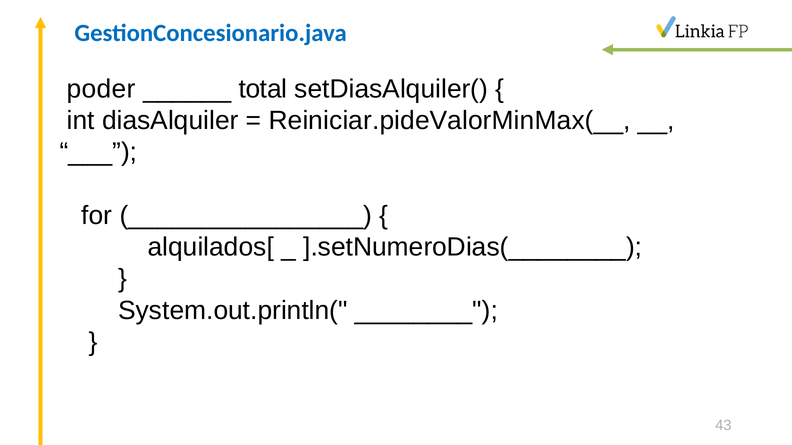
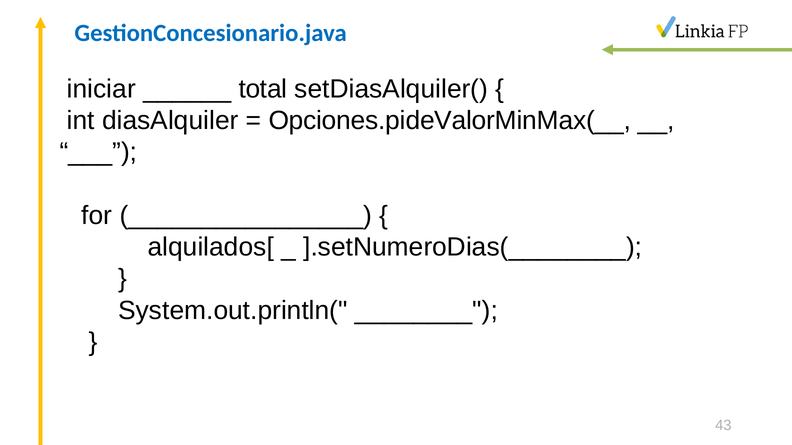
poder: poder -> iniciar (101, 89)
Reiniciar.pideValorMinMax(__: Reiniciar.pideValorMinMax(__ -> Opciones.pideValorMinMax(__ (450, 121)
